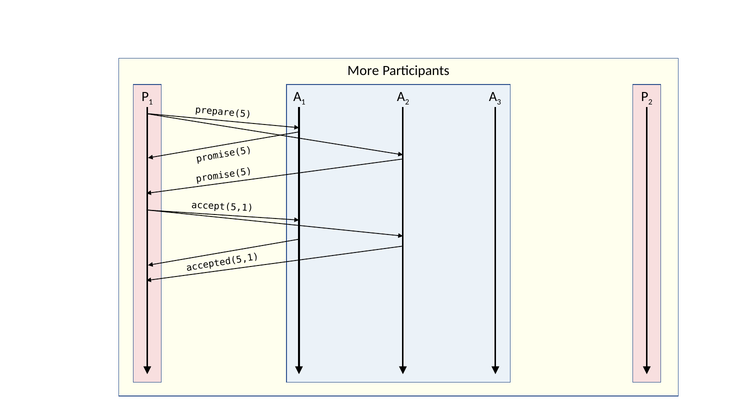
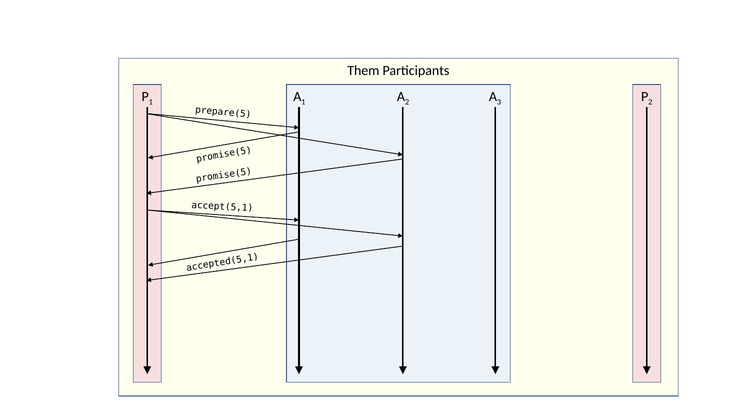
More: More -> Them (363, 71)
